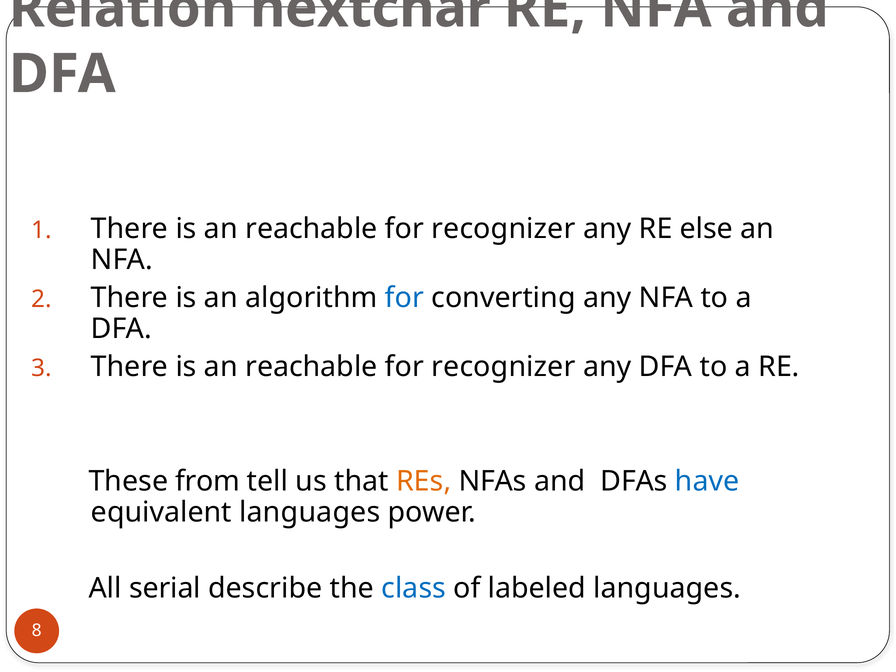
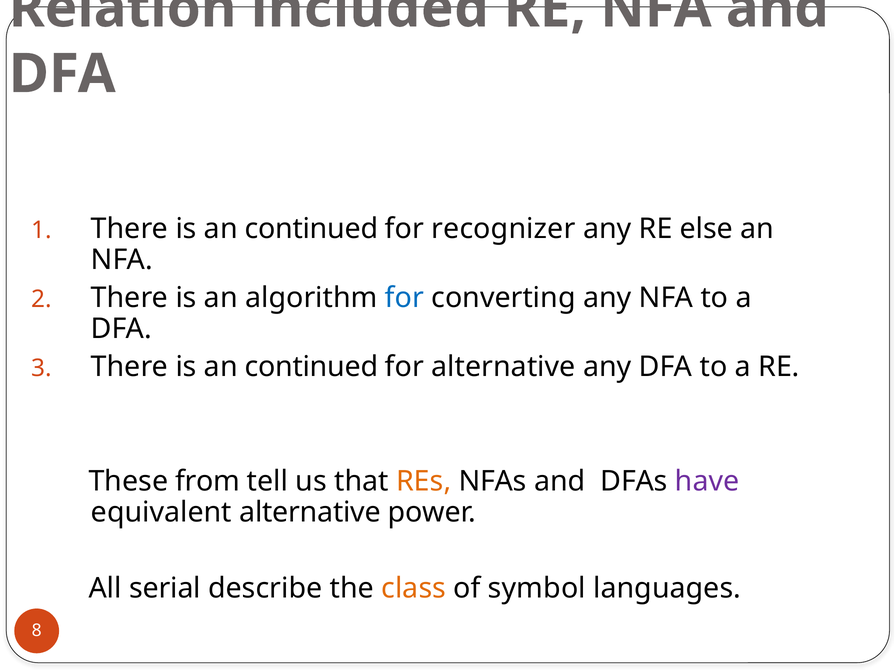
nextchar: nextchar -> included (370, 8)
reachable: reachable -> continued (312, 229)
reachable: reachable -> continued (312, 367)
recognizer: recognizer -> alternative (503, 367)
have colour: blue -> purple (707, 481)
equivalent languages: languages -> alternative (310, 512)
class colour: blue -> orange (414, 588)
labeled: labeled -> symbol (537, 588)
